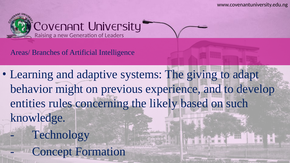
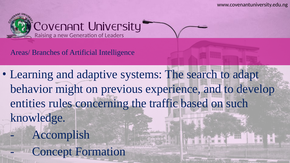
giving: giving -> search (202, 74)
likely: likely -> traffic (164, 103)
Technology: Technology -> Accomplish (61, 135)
